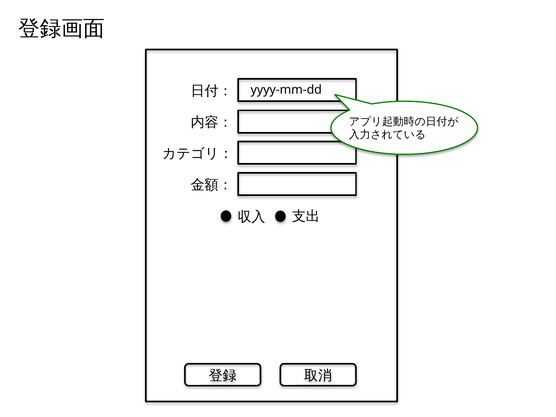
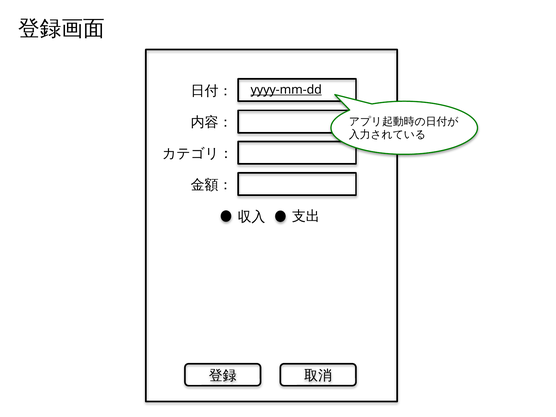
yyyy-mm-dd underline: none -> present (286, 90)
